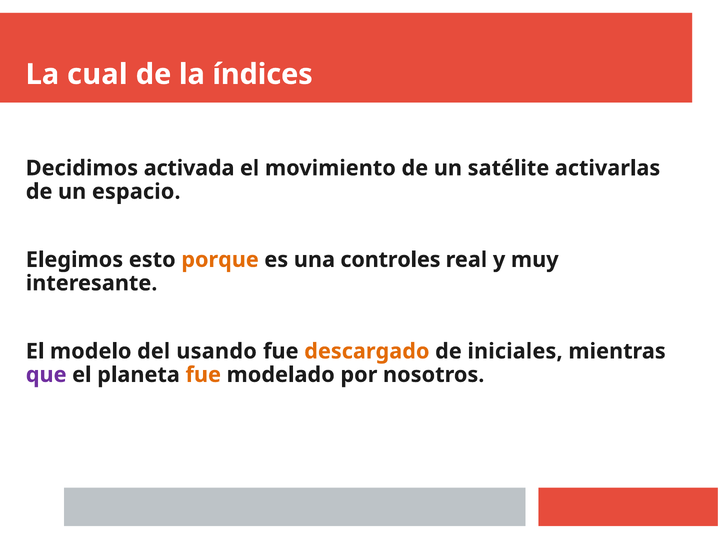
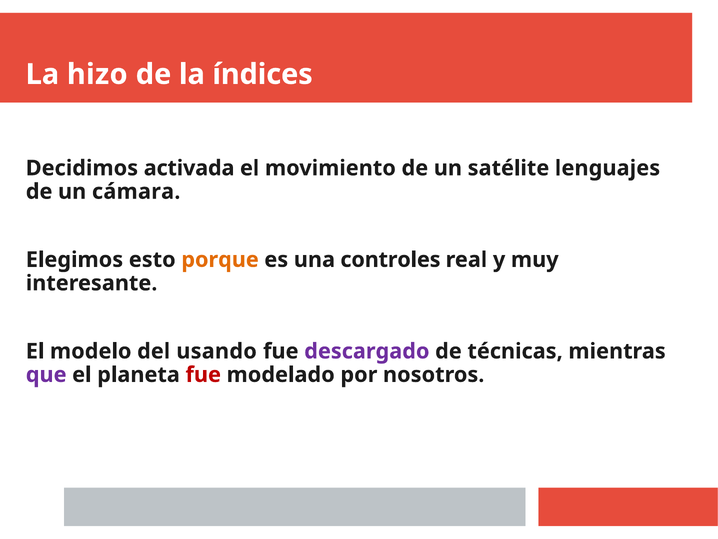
cual: cual -> hizo (97, 74)
activarlas: activarlas -> lenguajes (608, 168)
espacio: espacio -> cámara (136, 191)
descargado colour: orange -> purple (367, 351)
iniciales: iniciales -> técnicas (515, 351)
fue colour: orange -> red (203, 374)
